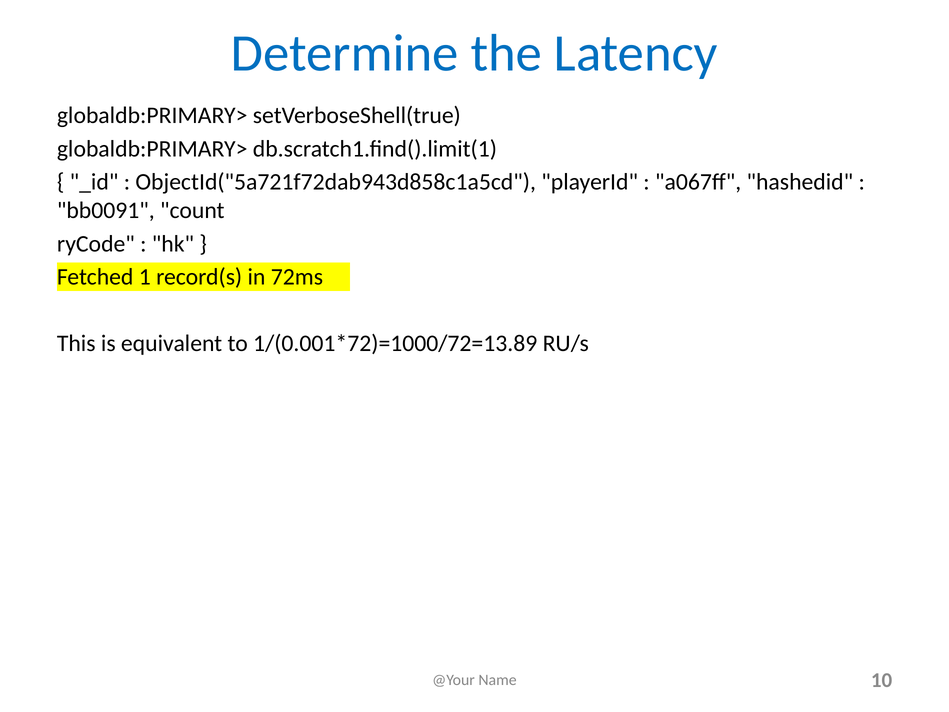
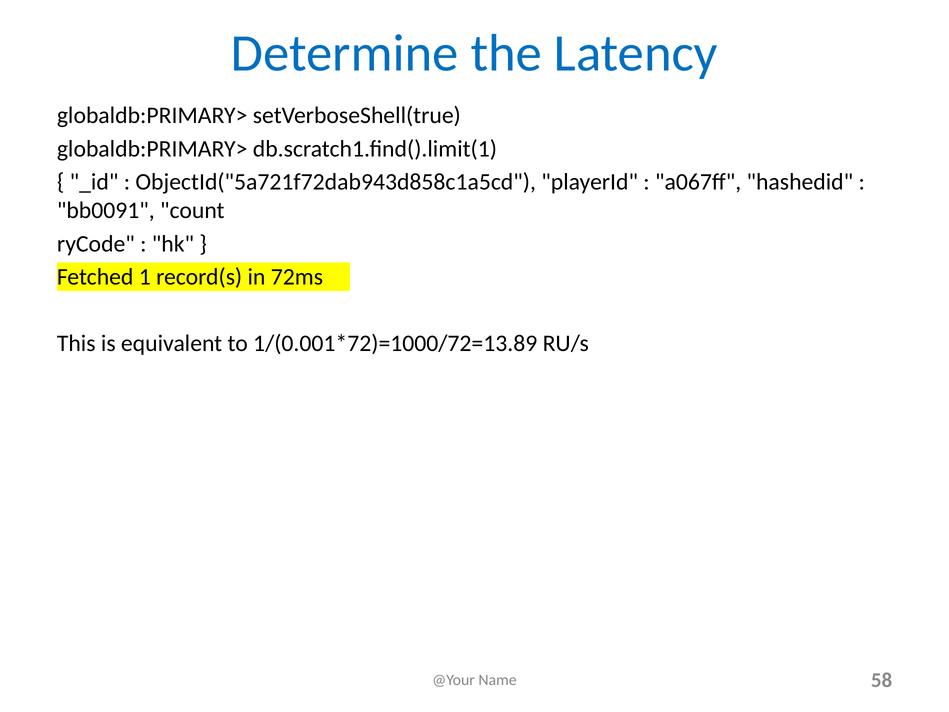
10: 10 -> 58 (882, 680)
